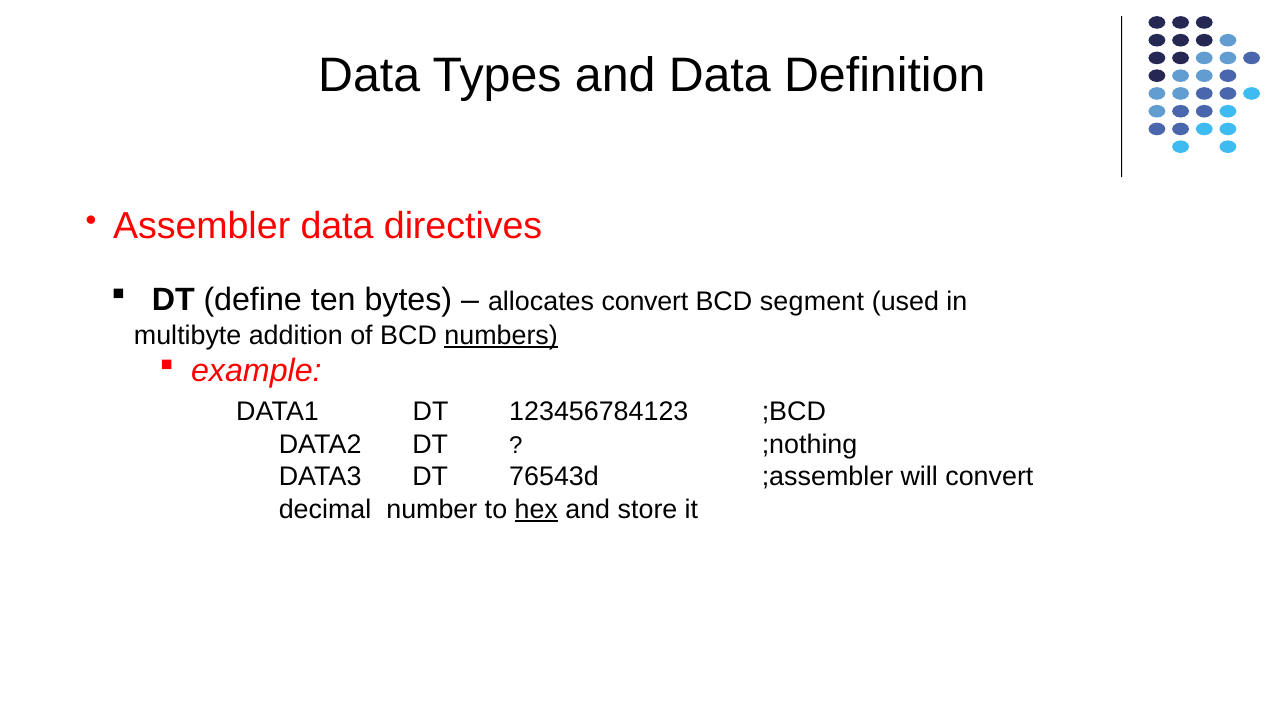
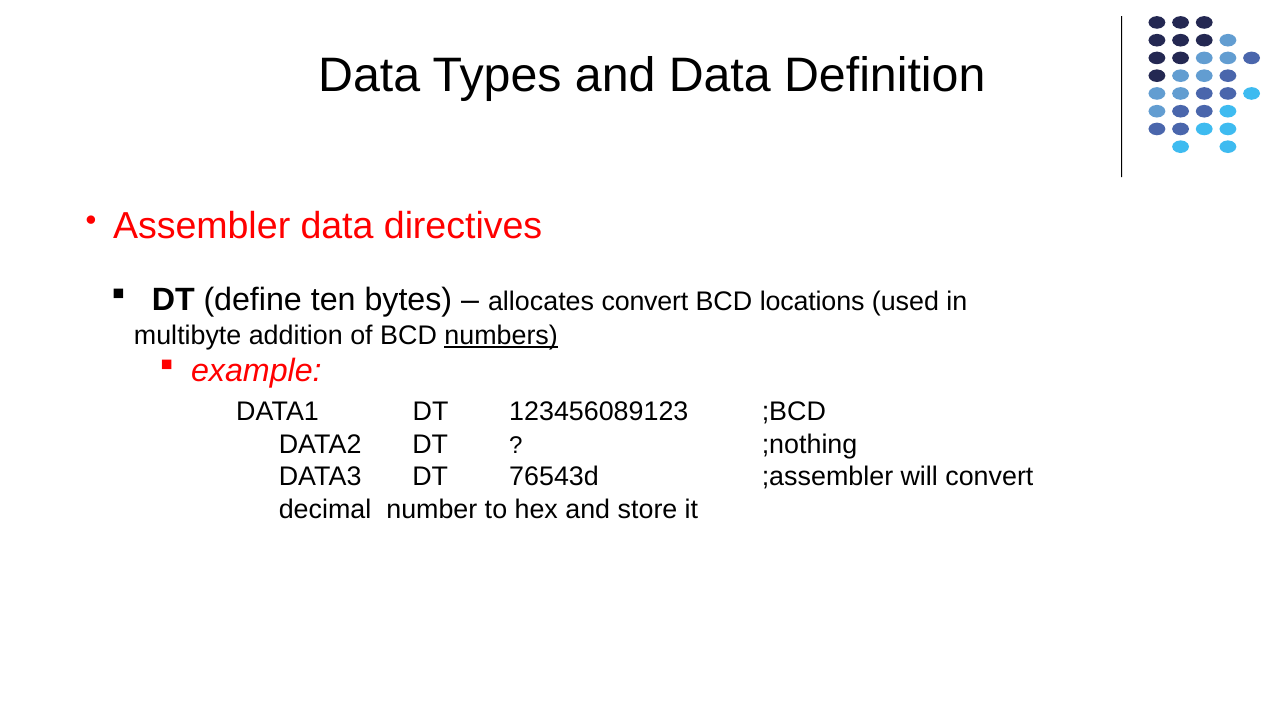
segment: segment -> locations (812, 302)
123456784123: 123456784123 -> 123456089123 (599, 411)
hex underline: present -> none (536, 509)
